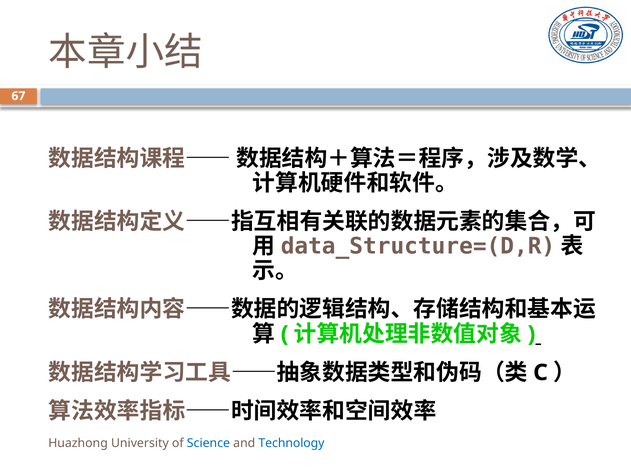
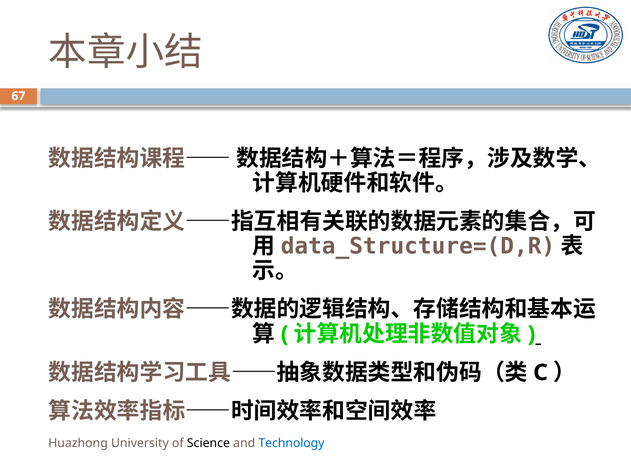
Science colour: blue -> black (208, 444)
